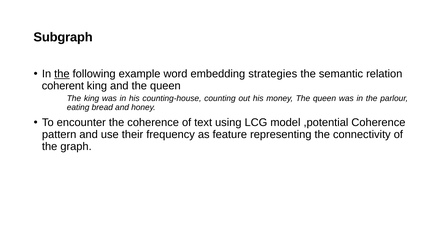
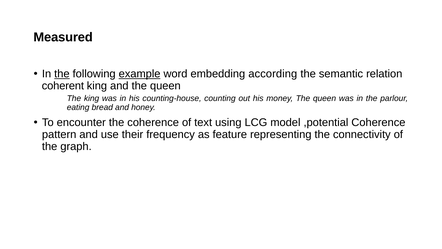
Subgraph: Subgraph -> Measured (63, 37)
example underline: none -> present (140, 74)
strategies: strategies -> according (273, 74)
